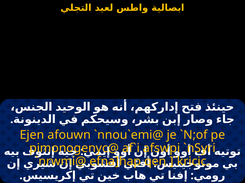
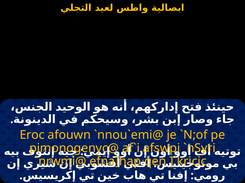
Ejen: Ejen -> Eroc (32, 135)
